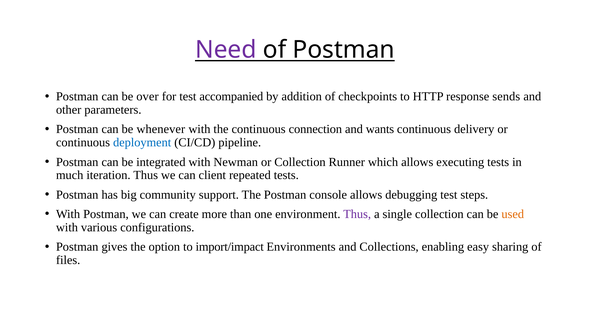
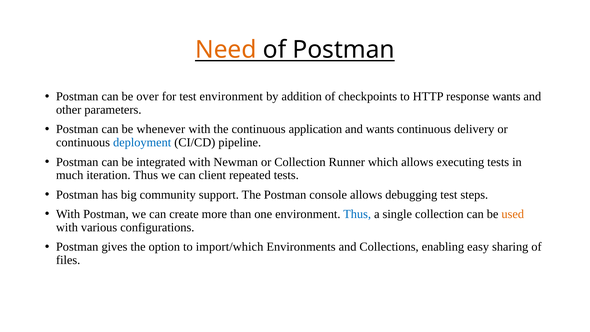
Need colour: purple -> orange (226, 50)
test accompanied: accompanied -> environment (231, 96)
response sends: sends -> wants (506, 96)
connection: connection -> application (315, 129)
Thus colour: purple -> blue (357, 214)
import/impact: import/impact -> import/which (230, 247)
